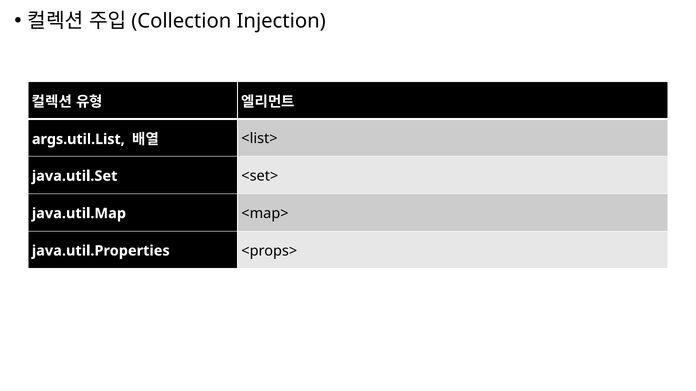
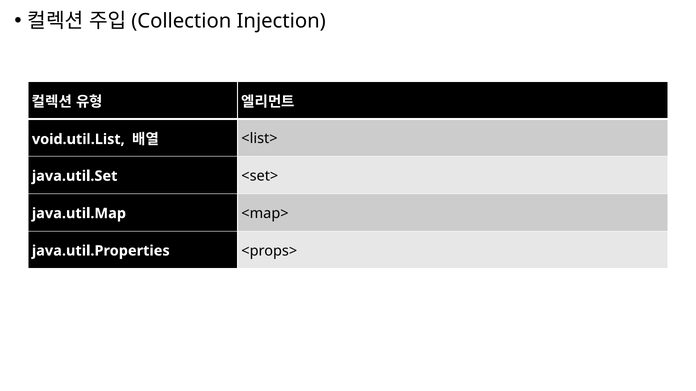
args.util.List: args.util.List -> void.util.List (78, 139)
